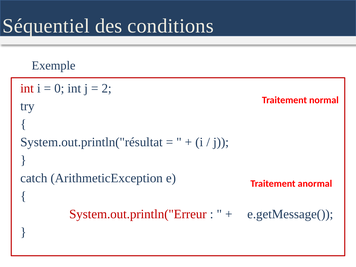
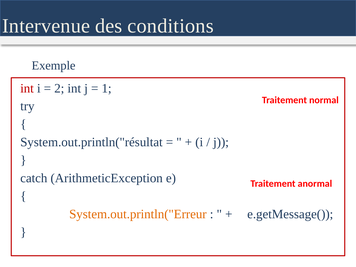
Séquentiel: Séquentiel -> Intervenue (46, 26)
0: 0 -> 2 (59, 88)
2: 2 -> 1 (107, 88)
System.out.println("Erreur colour: red -> orange (138, 214)
